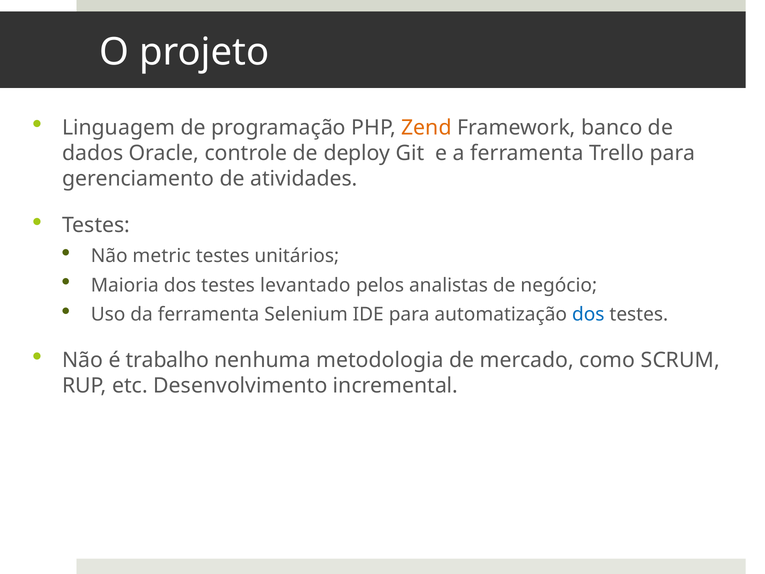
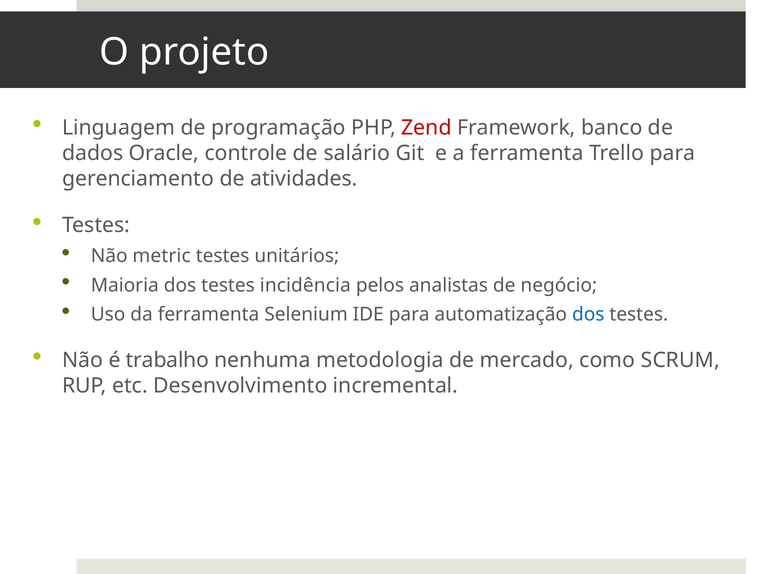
Zend colour: orange -> red (427, 128)
deploy: deploy -> salário (357, 153)
levantado: levantado -> incidência (305, 285)
